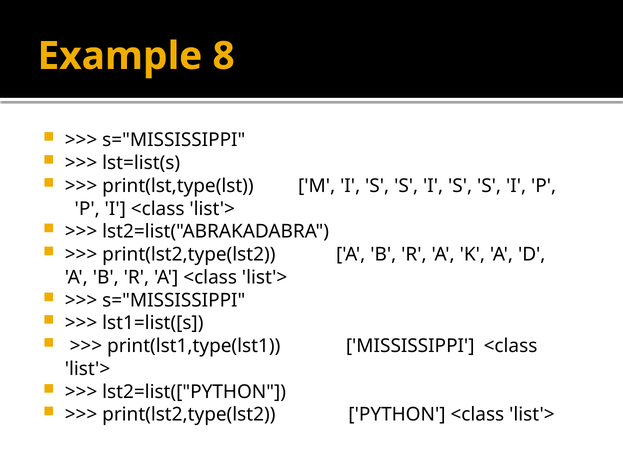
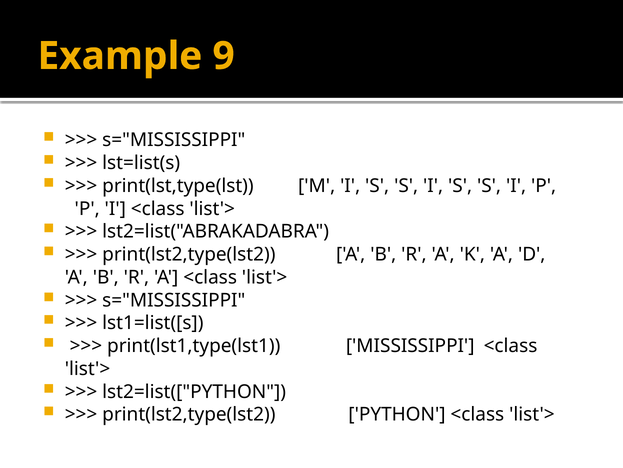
8: 8 -> 9 (224, 56)
